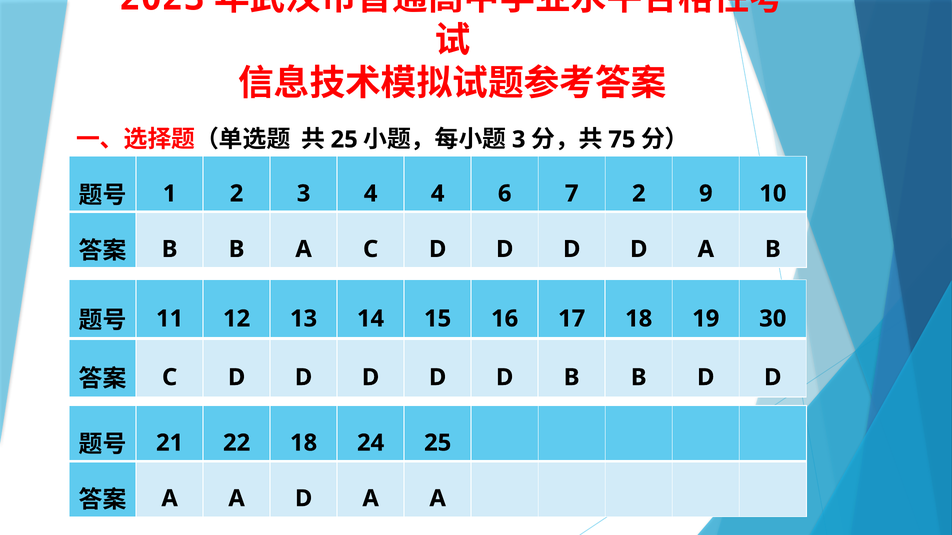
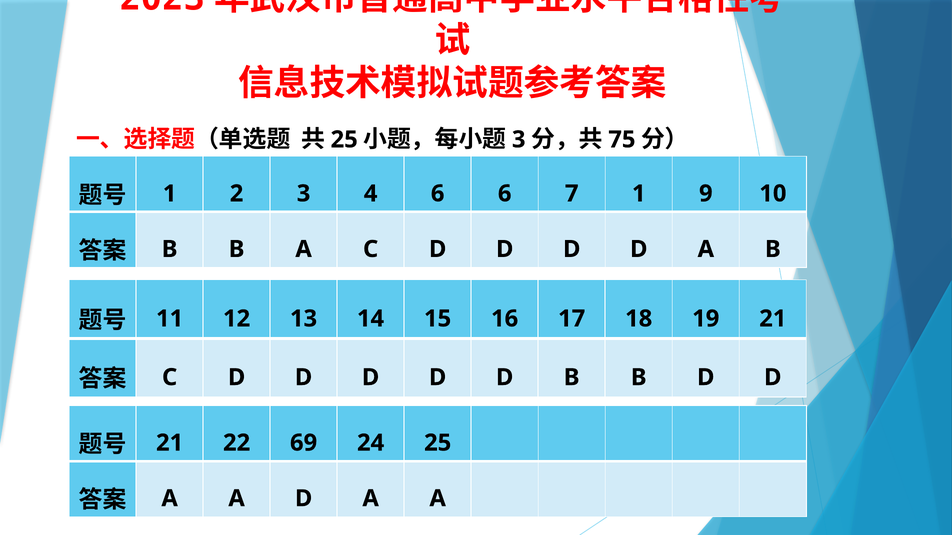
4 4: 4 -> 6 (438, 194)
7 2: 2 -> 1 (639, 194)
19 30: 30 -> 21 (773, 319)
22 18: 18 -> 69 (304, 443)
